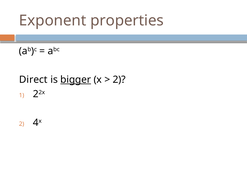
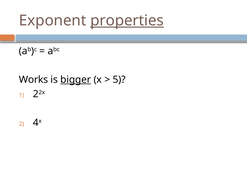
properties underline: none -> present (127, 21)
Direct: Direct -> Works (33, 80)
2: 2 -> 5 (119, 80)
